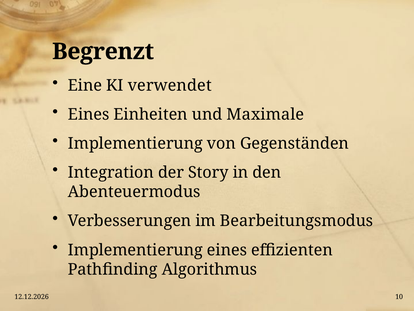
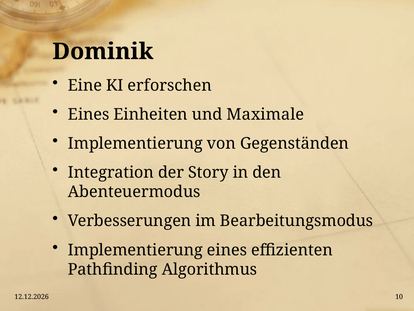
Begrenzt: Begrenzt -> Dominik (103, 51)
verwendet: verwendet -> erforschen (170, 85)
